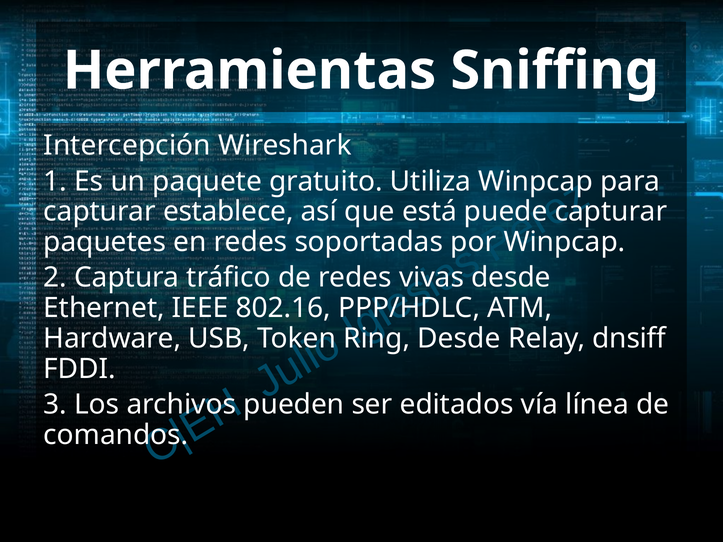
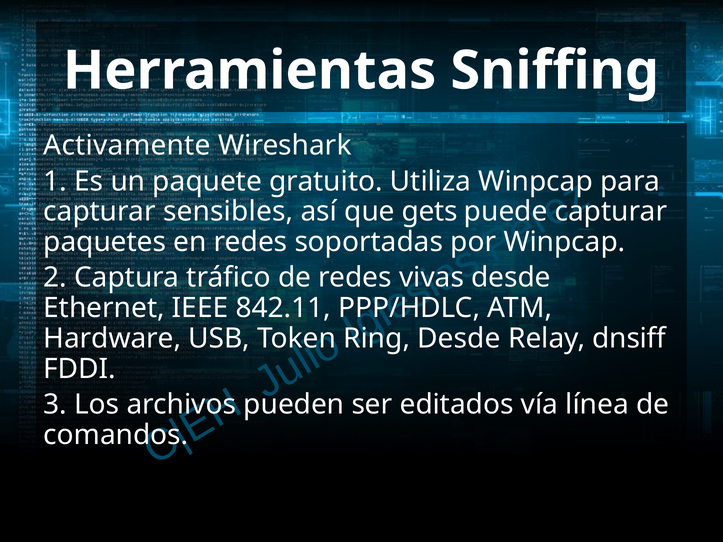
Intercepción: Intercepción -> Activamente (127, 146)
establece: establece -> sensibles (228, 212)
está: está -> gets (430, 212)
802.16: 802.16 -> 842.11 (283, 308)
